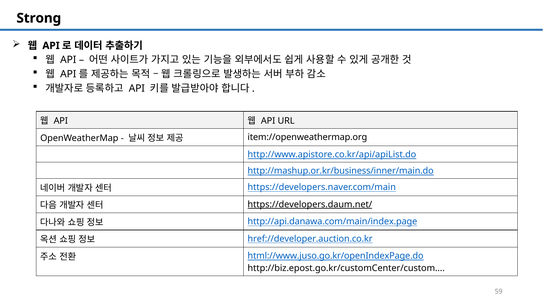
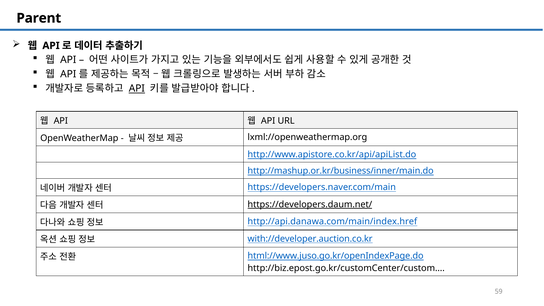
Strong: Strong -> Parent (39, 18)
API underline: none -> present (137, 89)
item://openweathermap.org: item://openweathermap.org -> lxml://openweathermap.org (307, 137)
http://api.danawa.com/main/index.page: http://api.danawa.com/main/index.page -> http://api.danawa.com/main/index.href (332, 222)
href://developer.auction.co.kr: href://developer.auction.co.kr -> with://developer.auction.co.kr (310, 239)
